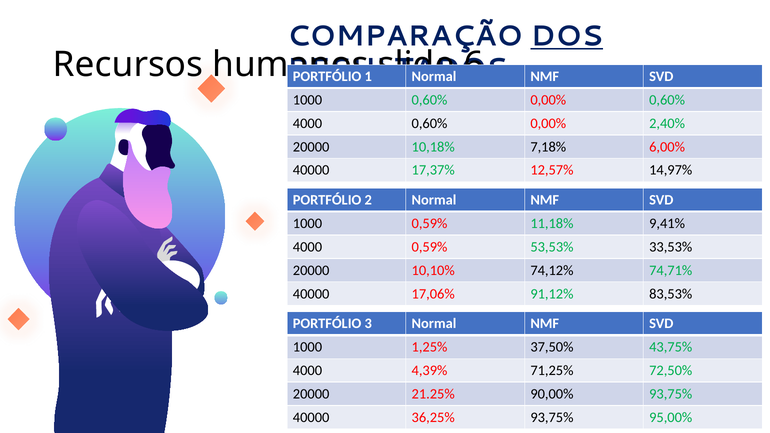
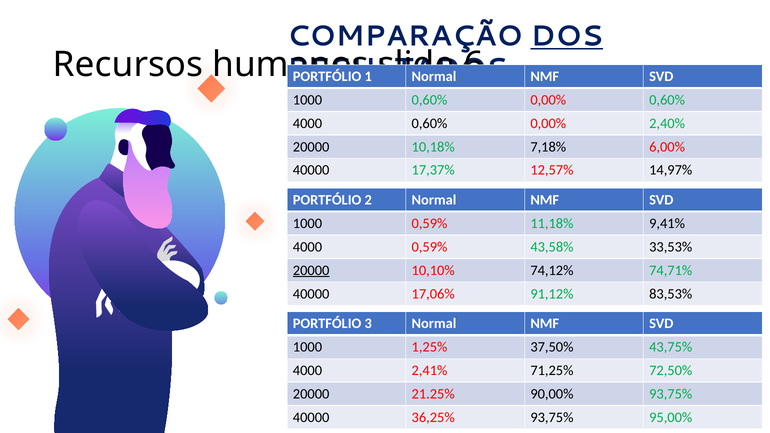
53,53%: 53,53% -> 43,58% (552, 247)
20000 underline: none -> present (311, 270)
4,39%: 4,39% -> 2,41% (430, 371)
